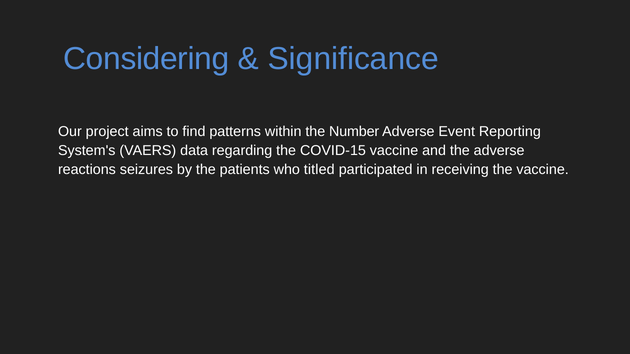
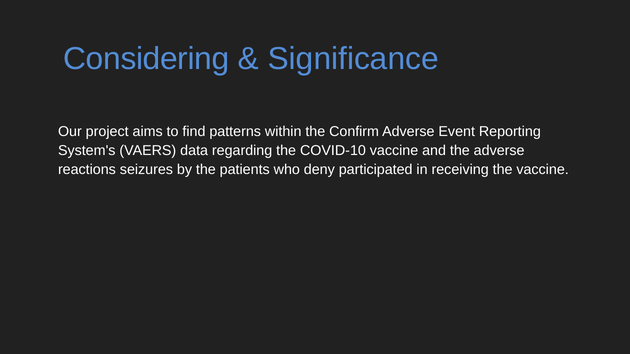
Number: Number -> Confirm (354, 132)
COVID-15: COVID-15 -> COVID-10 (333, 151)
titled: titled -> deny (319, 170)
